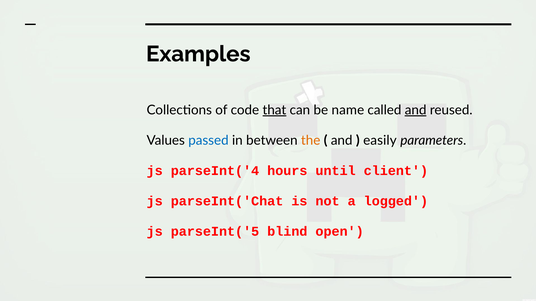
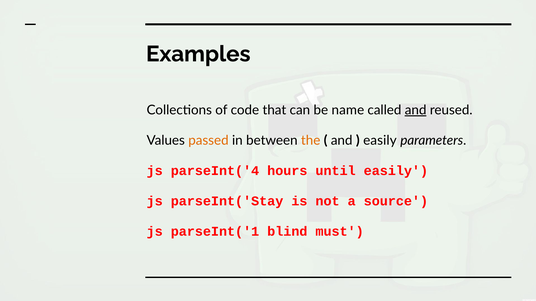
that underline: present -> none (274, 110)
passed colour: blue -> orange (208, 141)
until client: client -> easily (396, 171)
parseInt('Chat: parseInt('Chat -> parseInt('Stay (227, 201)
logged: logged -> source (396, 201)
parseInt('5: parseInt('5 -> parseInt('1 (215, 232)
open: open -> must (340, 232)
